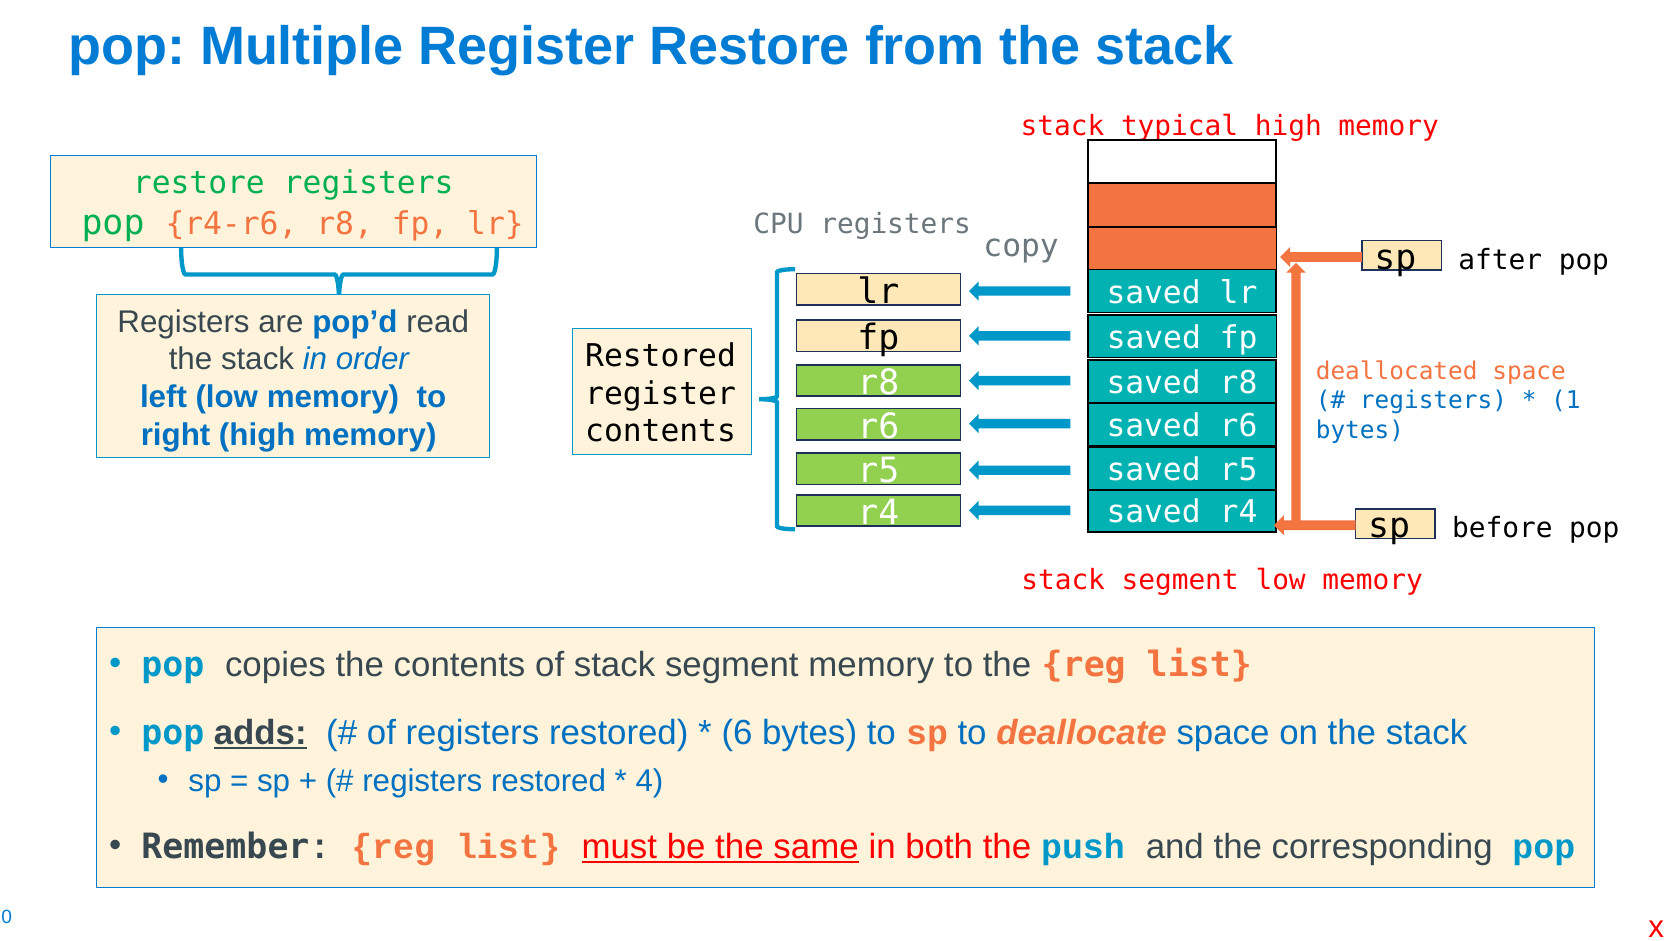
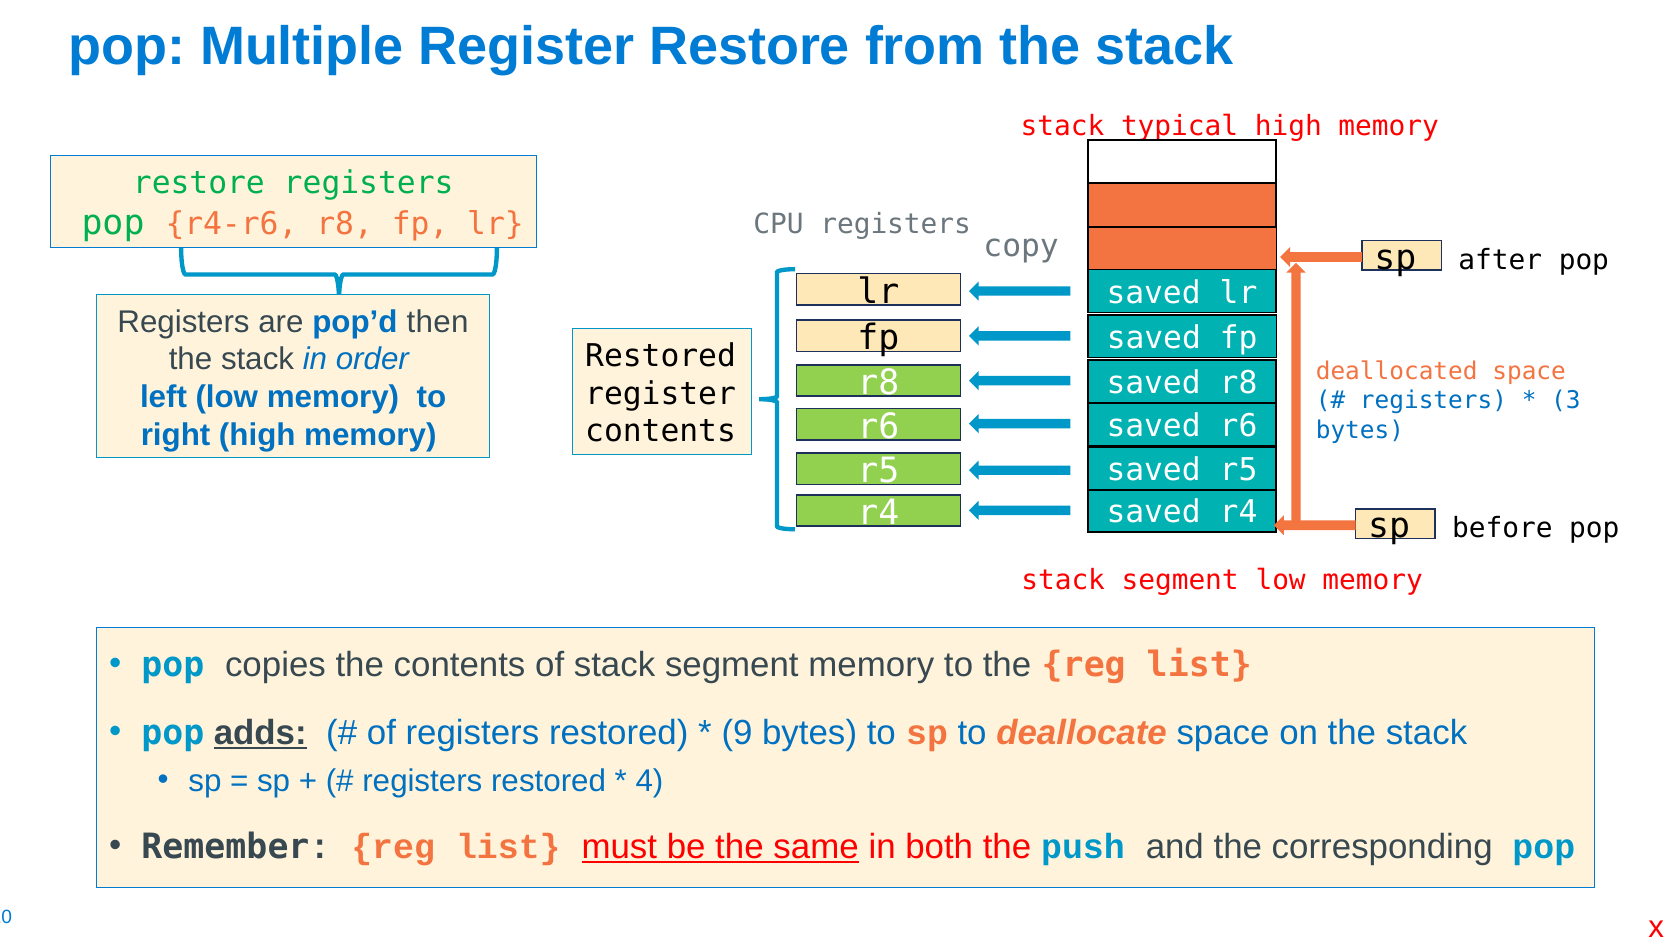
read: read -> then (437, 322)
1: 1 -> 3 (1566, 401)
6: 6 -> 9 (737, 732)
